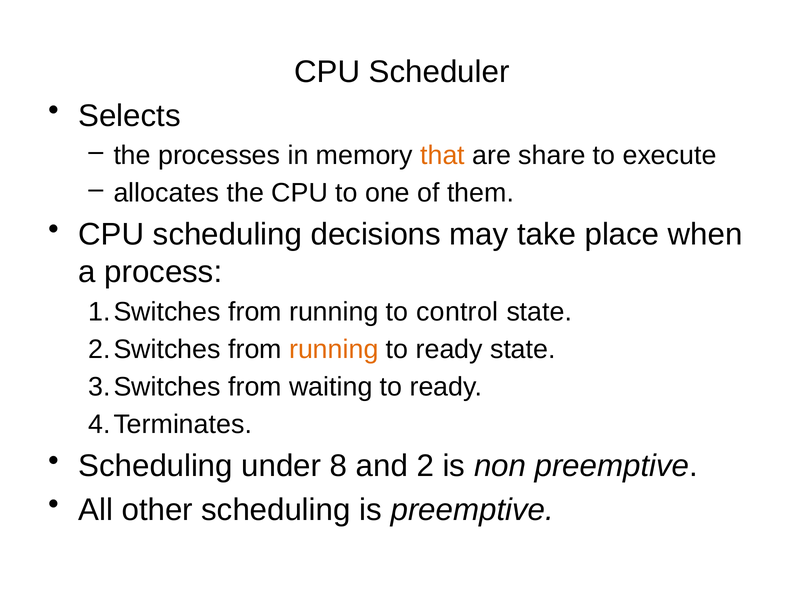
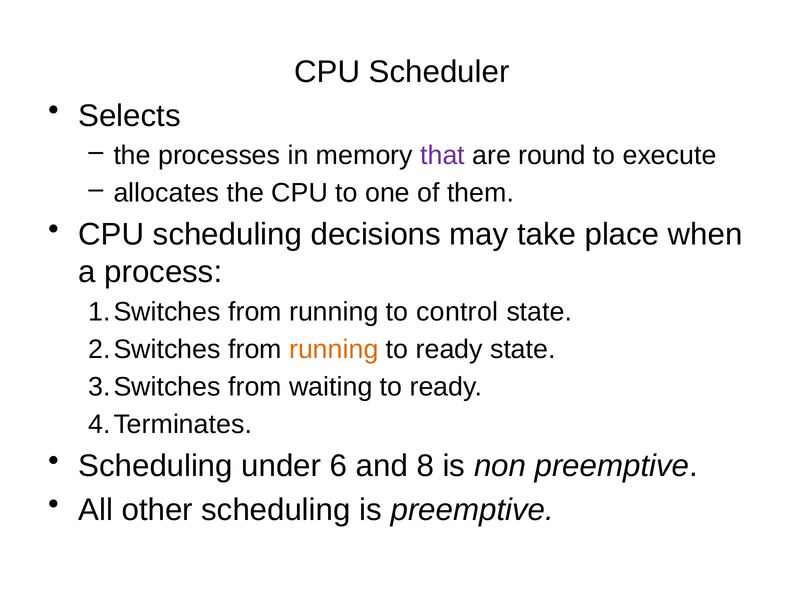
that colour: orange -> purple (443, 156)
share: share -> round (552, 156)
8: 8 -> 6 (339, 466)
2: 2 -> 8 (425, 466)
